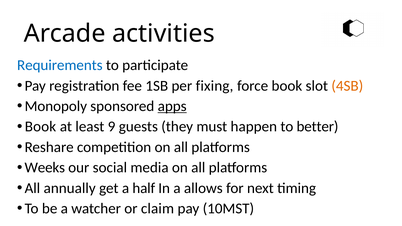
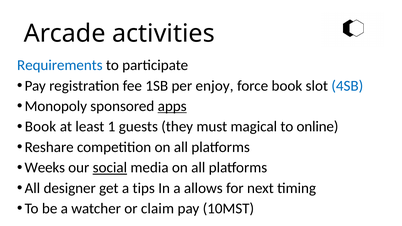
fixing: fixing -> enjoy (215, 86)
4SB colour: orange -> blue (347, 86)
9: 9 -> 1 (112, 127)
happen: happen -> magical (254, 127)
better: better -> online (317, 127)
social underline: none -> present (110, 168)
annually: annually -> designer (70, 188)
half: half -> tips (144, 188)
